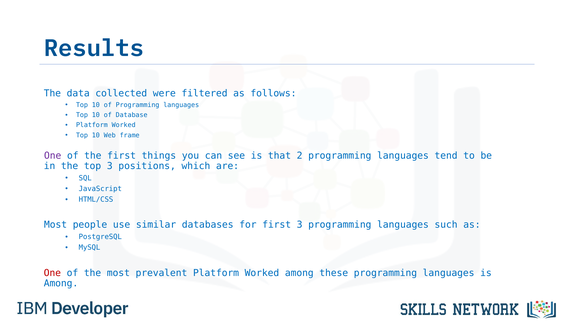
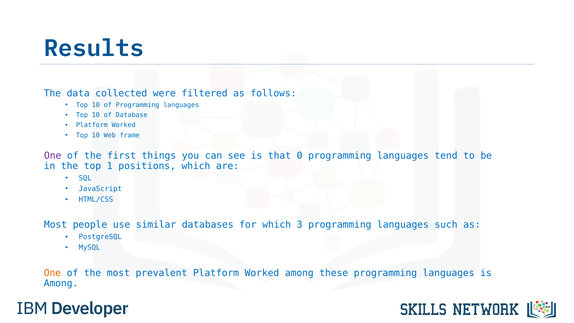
2: 2 -> 0 (300, 156)
top 3: 3 -> 1 (110, 166)
for first: first -> which (277, 225)
One colour: red -> orange (52, 273)
